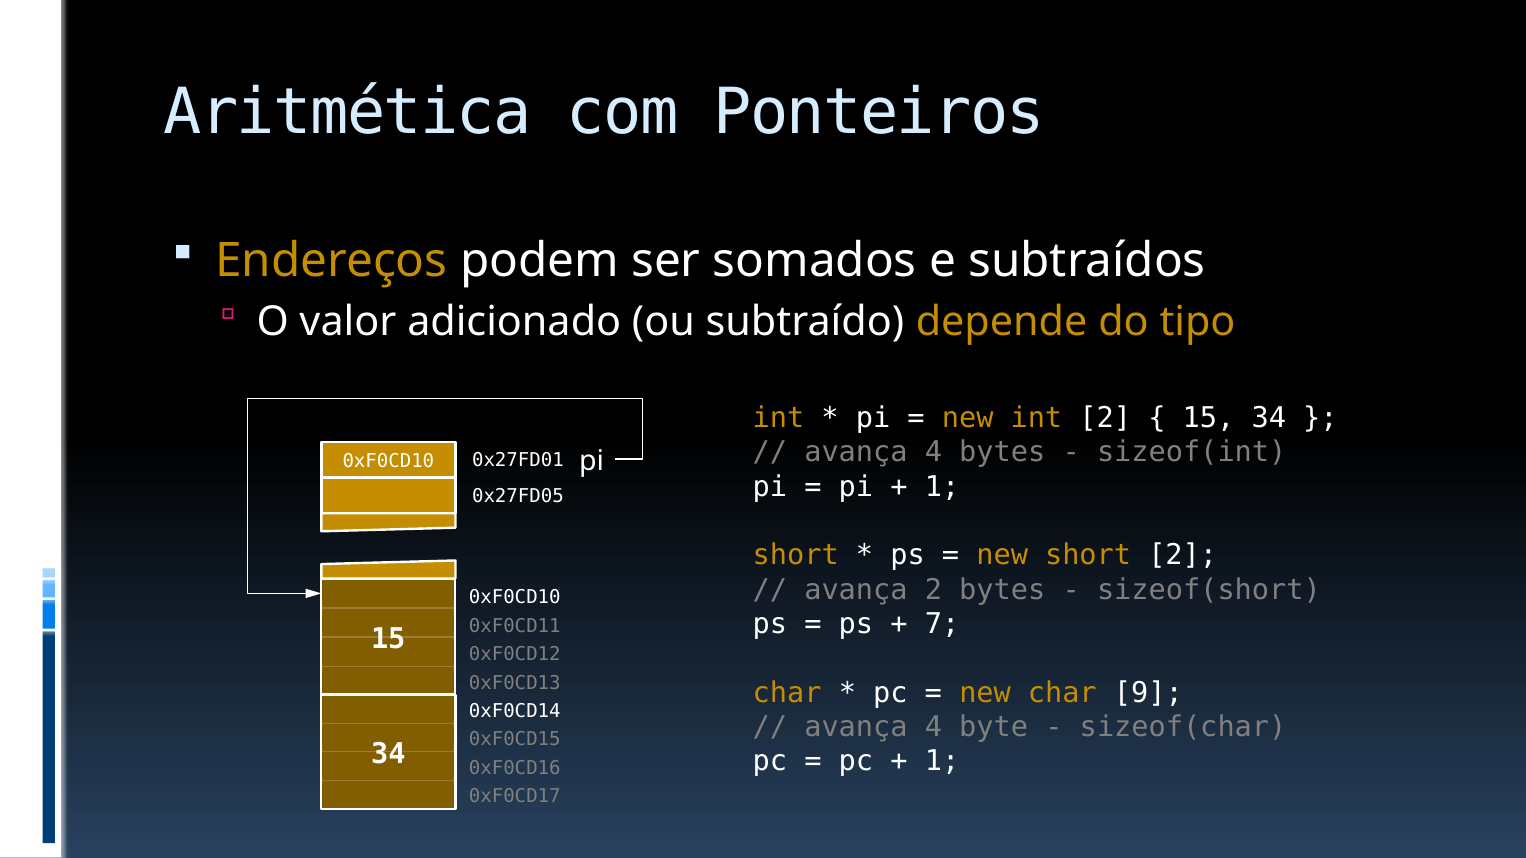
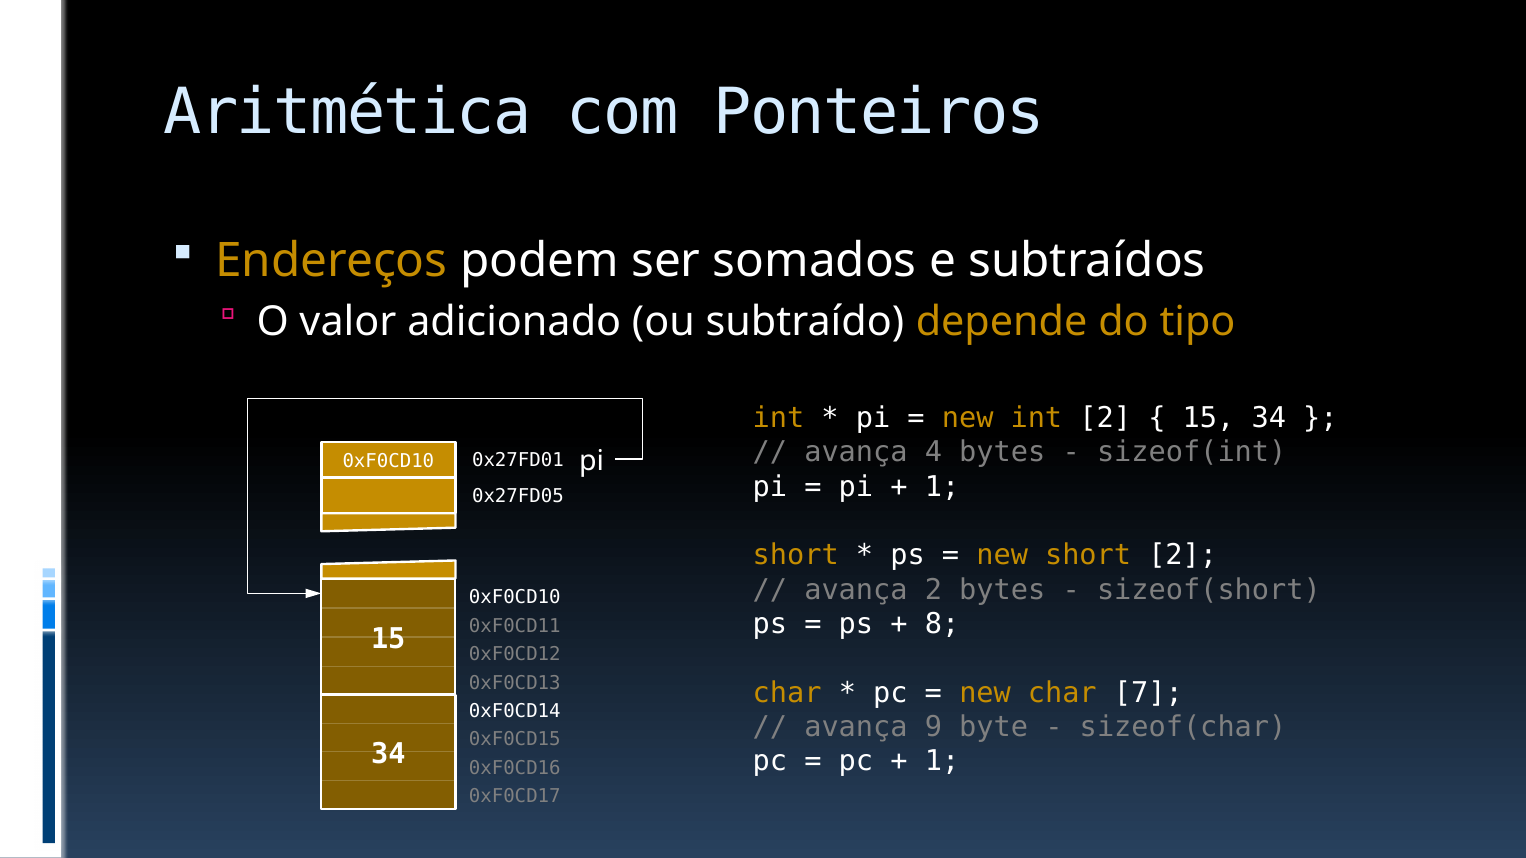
7: 7 -> 8 (942, 624)
9: 9 -> 7 (1148, 693)
4: 4 -> 9 (934, 727)
